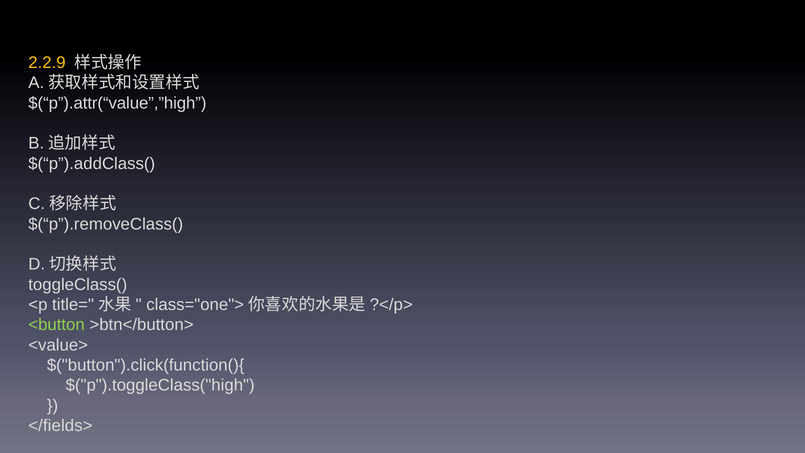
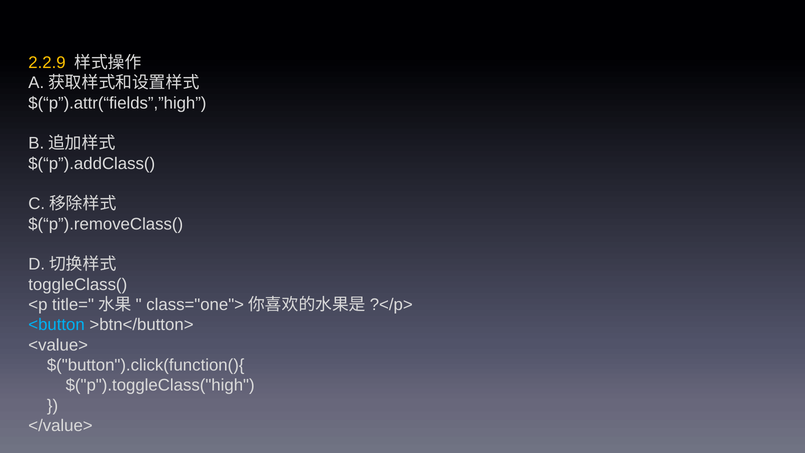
$(“p”).attr(“value”,”high: $(“p”).attr(“value”,”high -> $(“p”).attr(“fields”,”high (117, 103)
<button colour: light green -> light blue (57, 325)
</fields>: </fields> -> </value> (61, 425)
